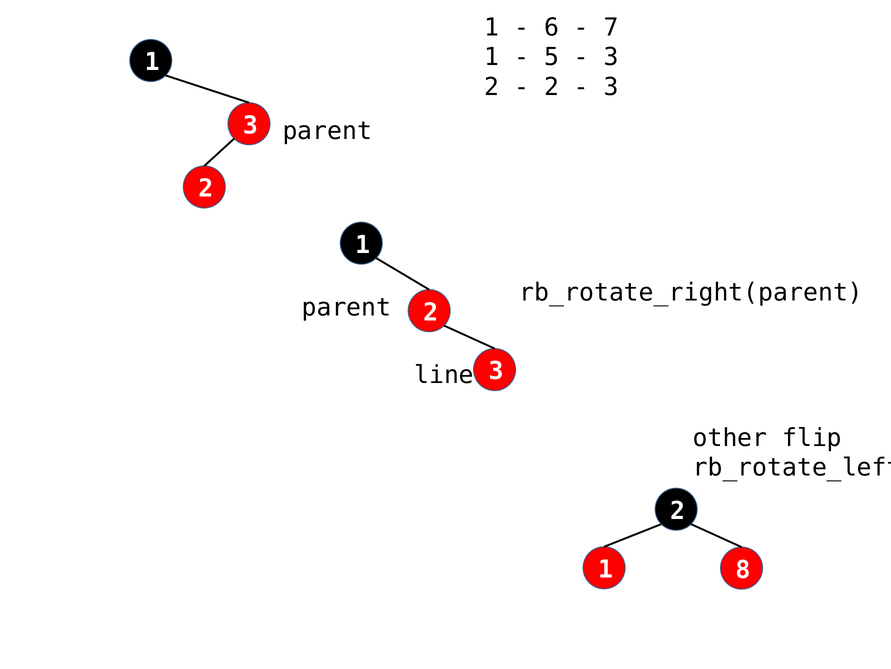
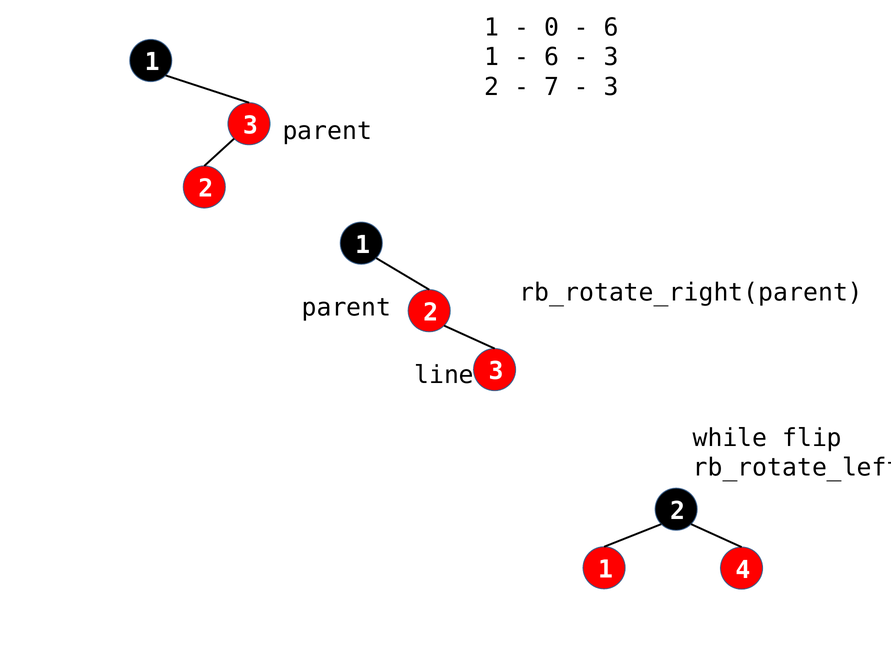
6: 6 -> 0 (552, 27)
7: 7 -> 6 (611, 27)
5: 5 -> 6 (552, 57)
2: 2 -> 7 (552, 87)
other: other -> while (730, 437)
8: 8 -> 4 (743, 569)
